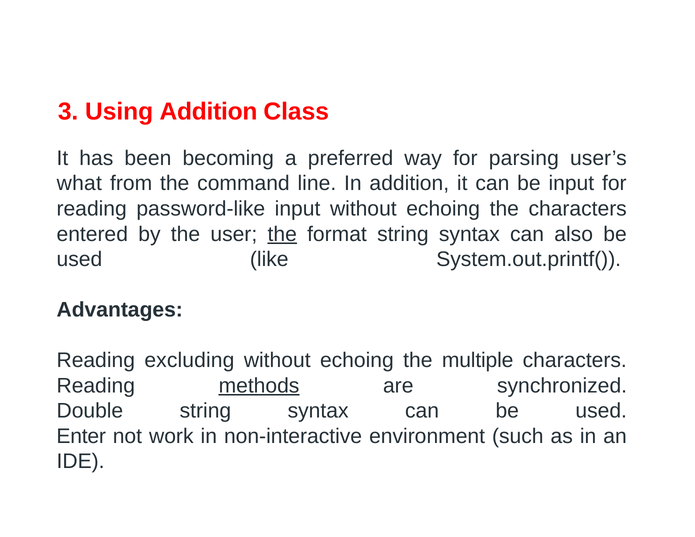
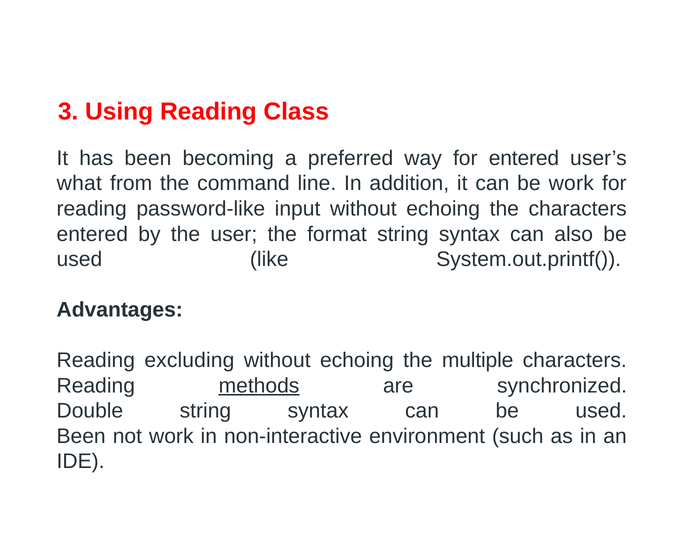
Using Addition: Addition -> Reading (208, 112)
for parsing: parsing -> entered (524, 158)
be input: input -> work (571, 184)
the underline: present -> none (282, 234)
Enter: Enter -> Been (81, 436)
